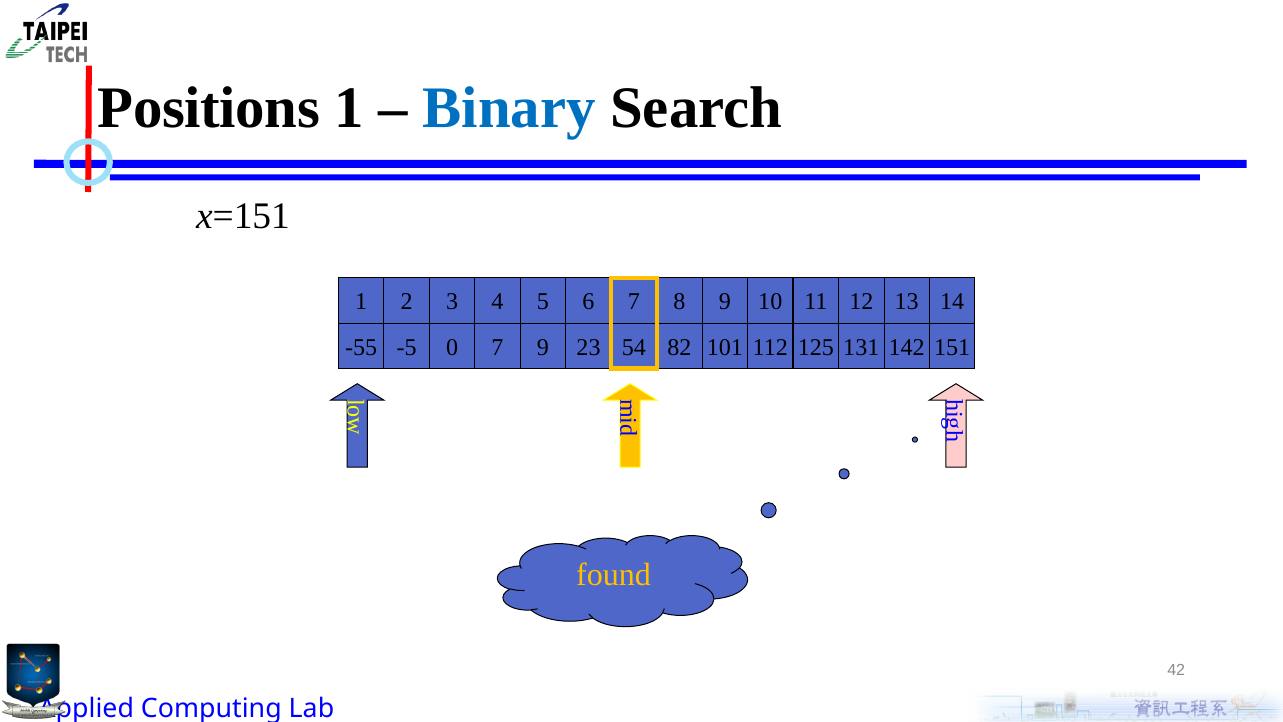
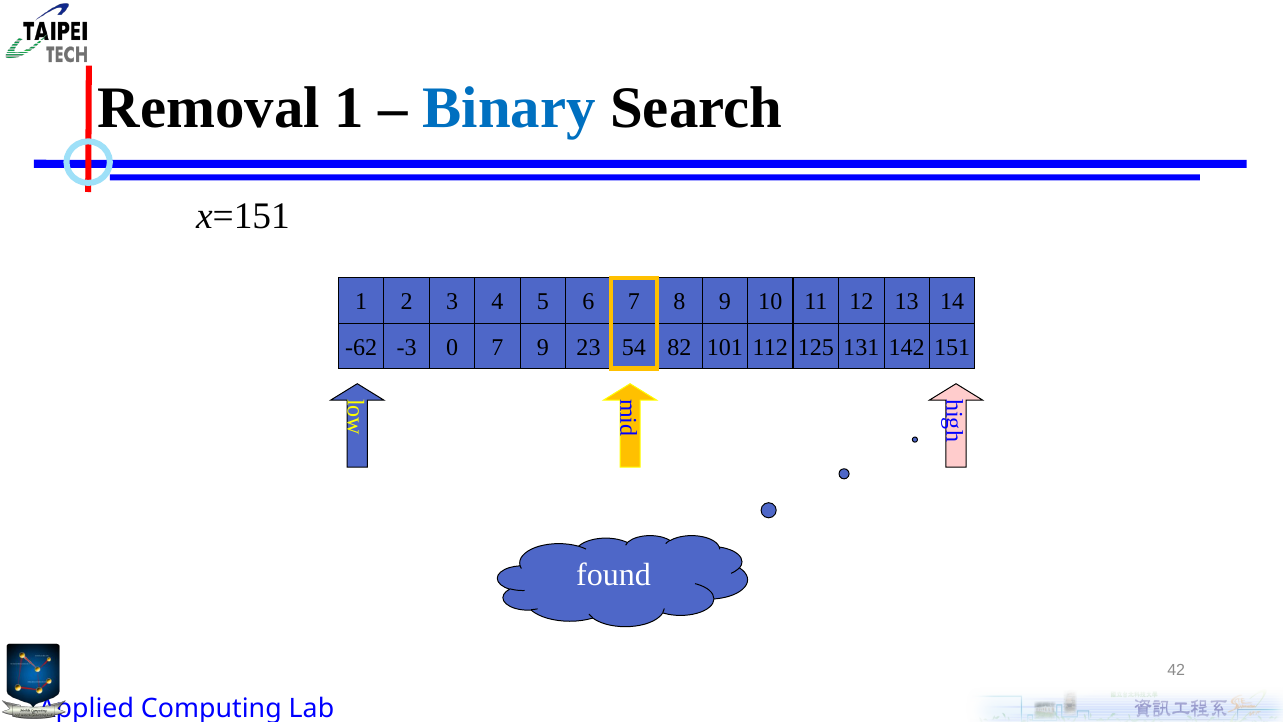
Positions: Positions -> Removal (209, 108)
-55: -55 -> -62 (361, 347)
-5: -5 -> -3 (407, 347)
found colour: yellow -> white (614, 575)
